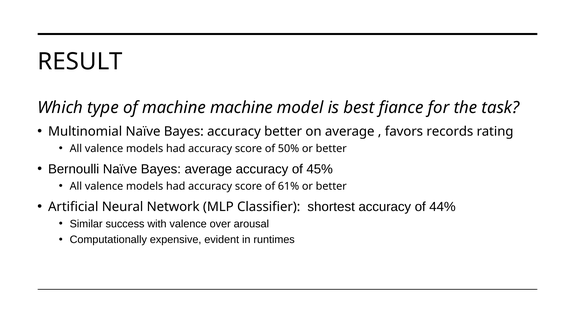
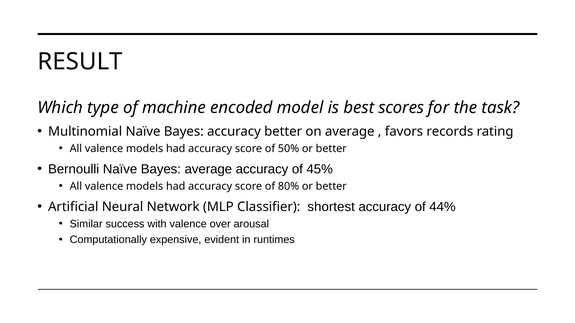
machine machine: machine -> encoded (241, 108)
fiance: fiance -> scores (401, 108)
61%: 61% -> 80% (289, 186)
